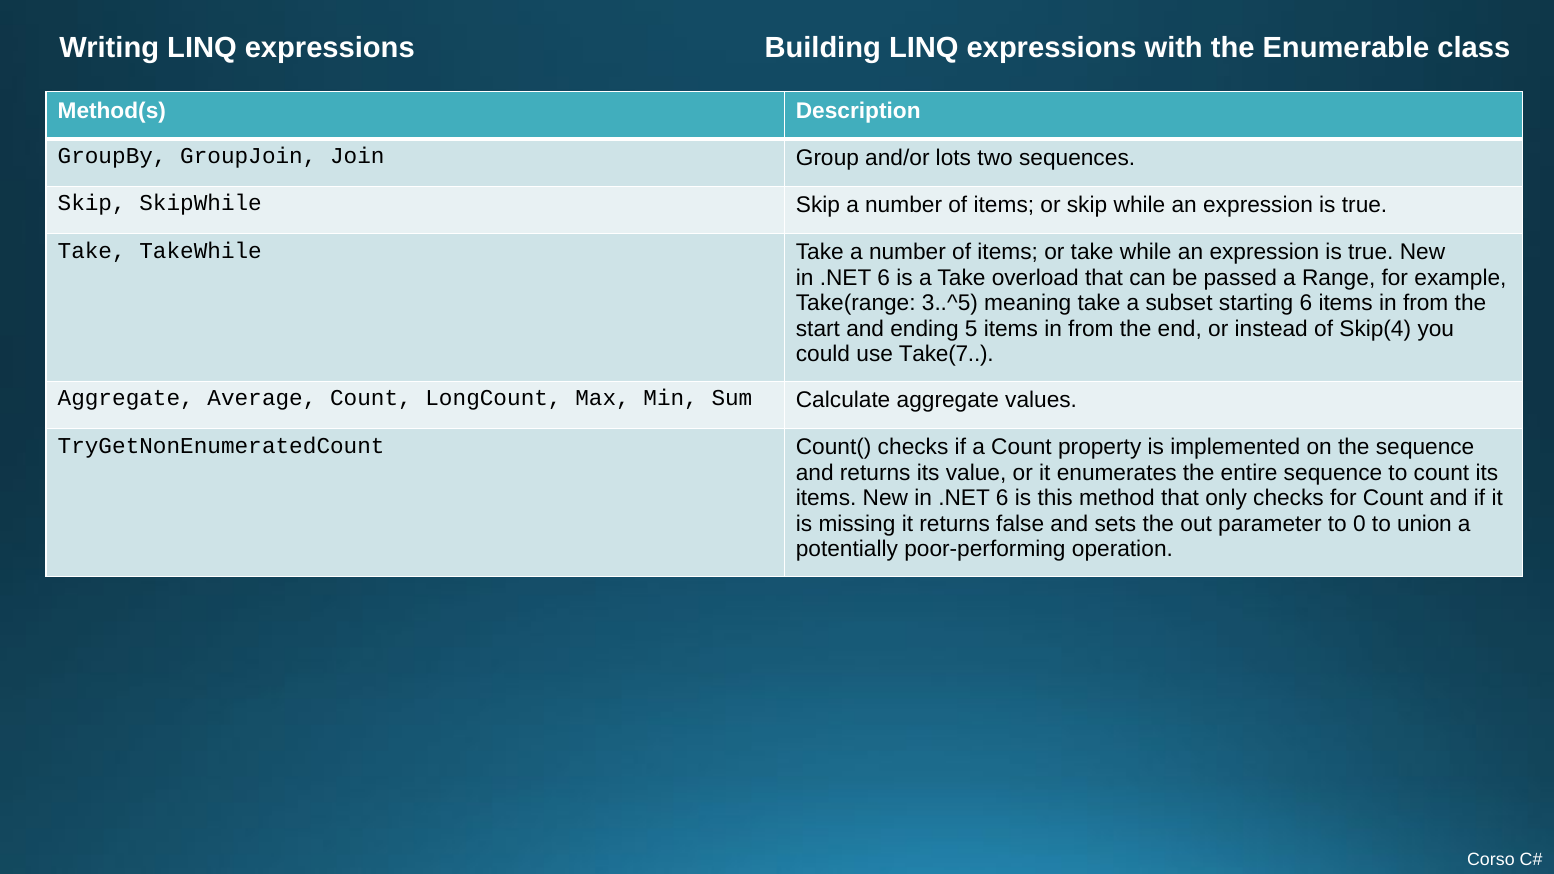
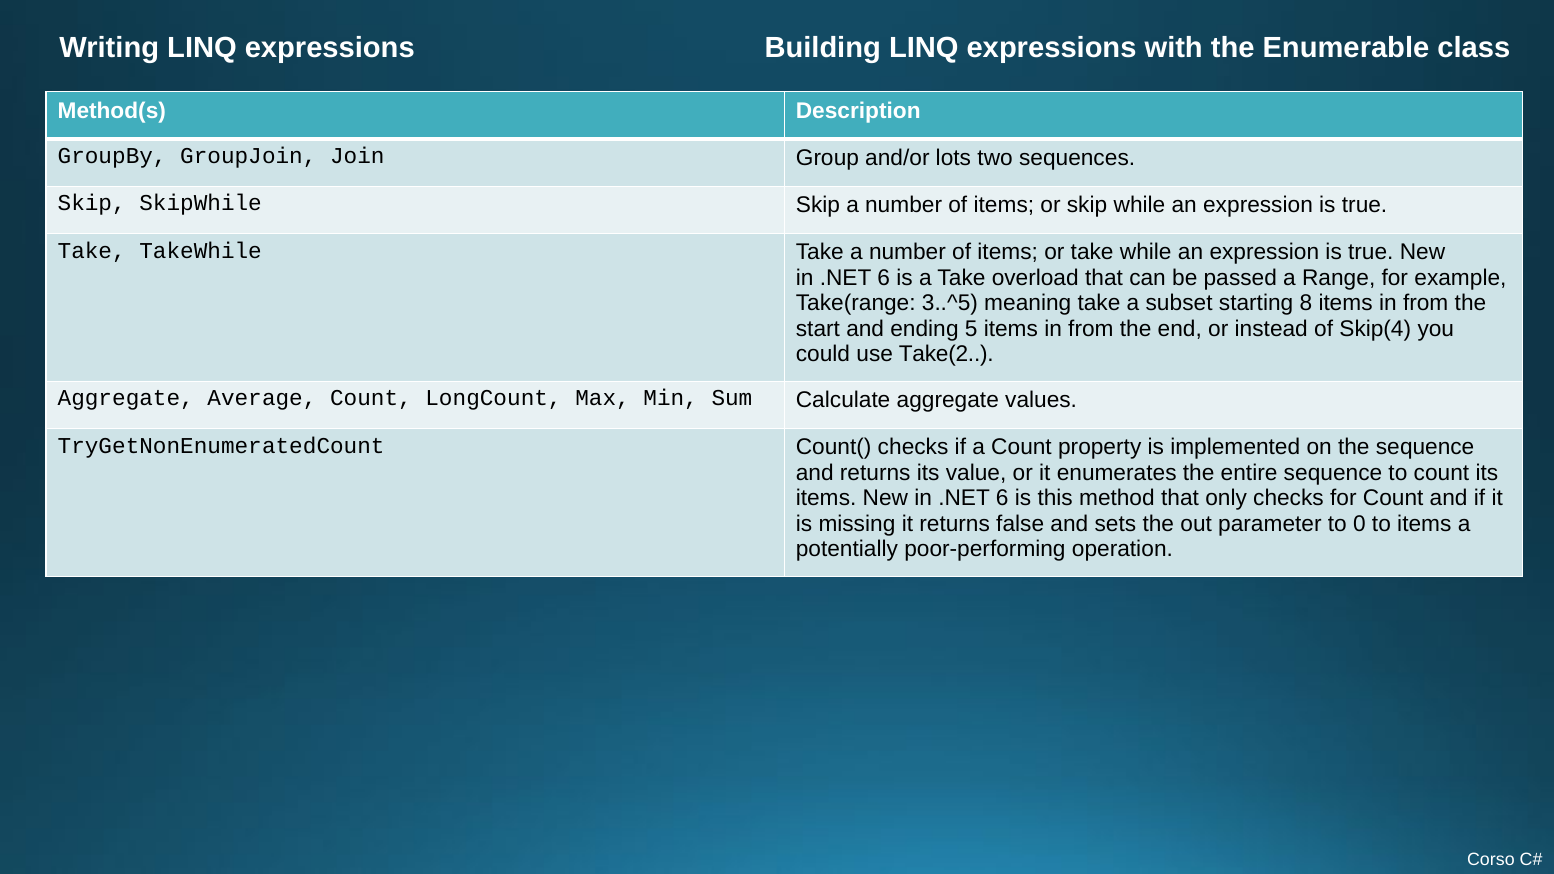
starting 6: 6 -> 8 (1306, 303)
Take(7: Take(7 -> Take(2 (946, 354)
to union: union -> items (1424, 524)
